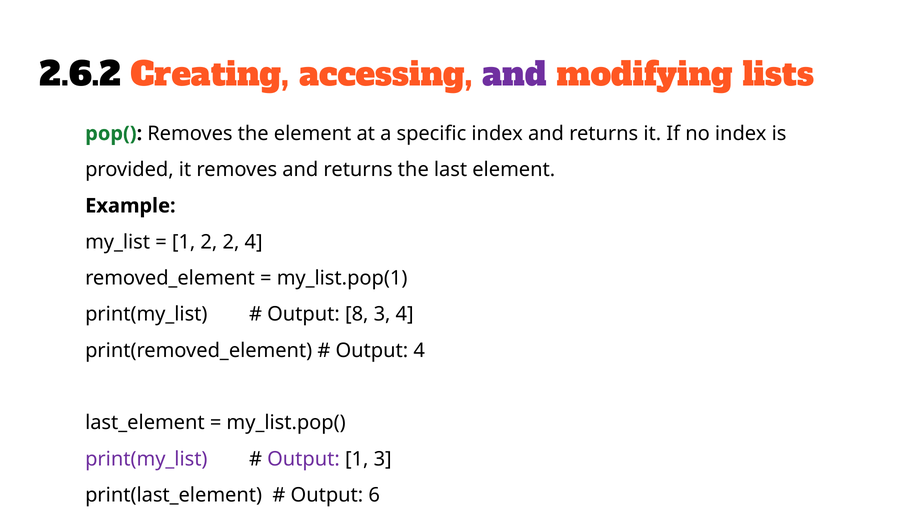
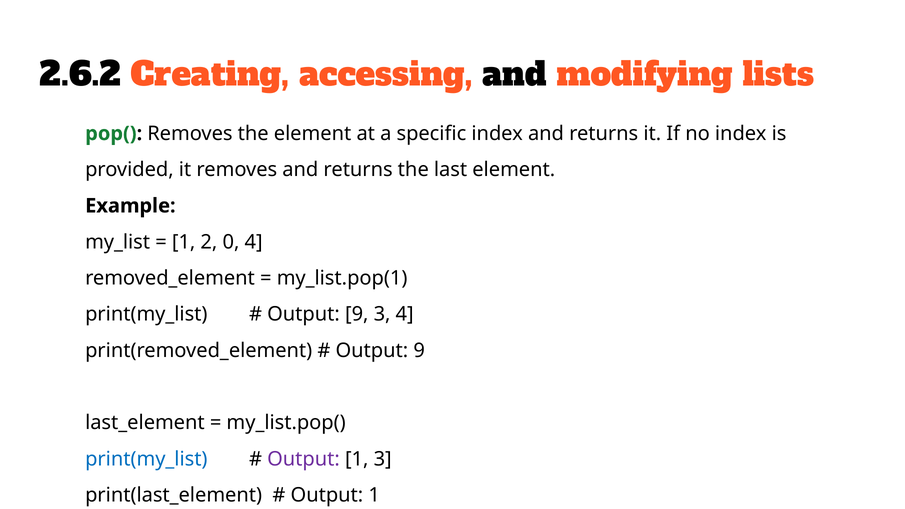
and colour: purple -> black (515, 75)
2 2: 2 -> 0 (231, 242)
8: 8 -> 9 (357, 314)
4: 4 -> 9 (419, 351)
print(my_list colour: purple -> blue (146, 459)
6: 6 -> 1 (374, 495)
